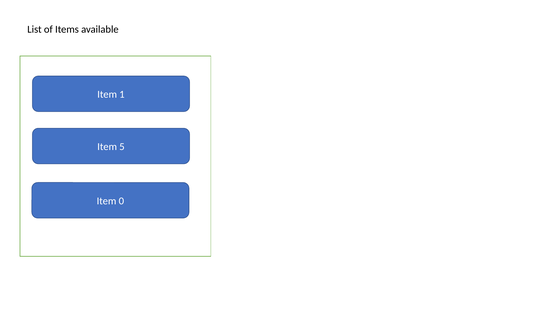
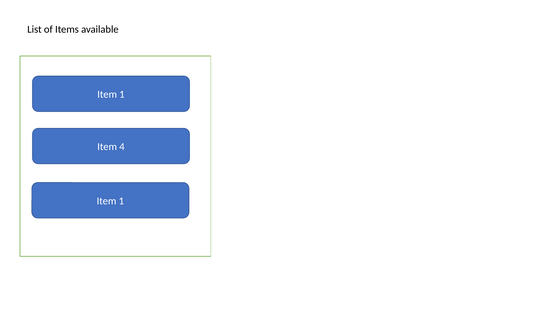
5: 5 -> 4 (122, 147)
0: 0 -> 1 (121, 201)
